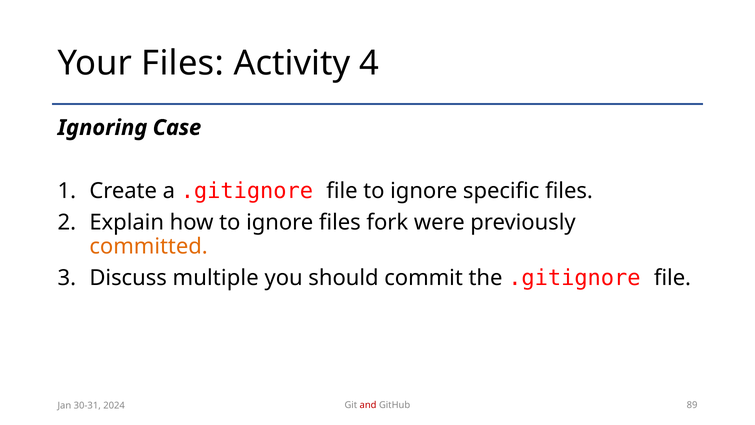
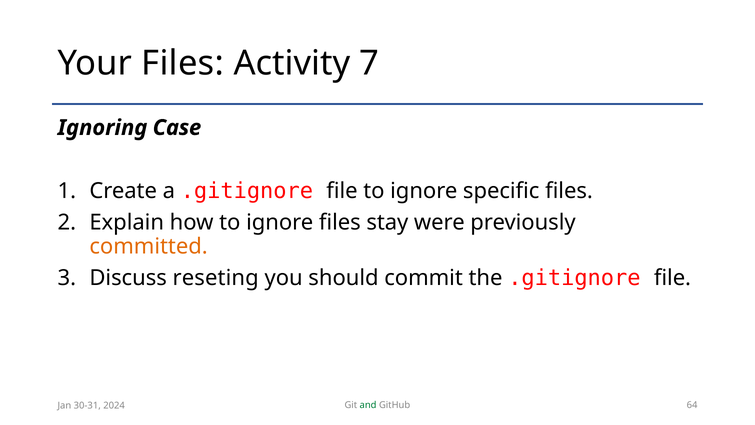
4: 4 -> 7 (369, 63)
fork: fork -> stay (387, 222)
multiple: multiple -> reseting (216, 278)
and colour: red -> green (368, 405)
89: 89 -> 64 (692, 405)
